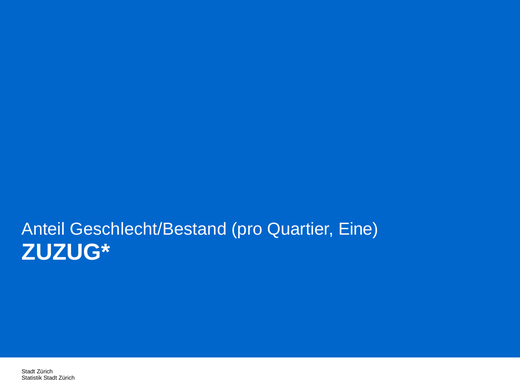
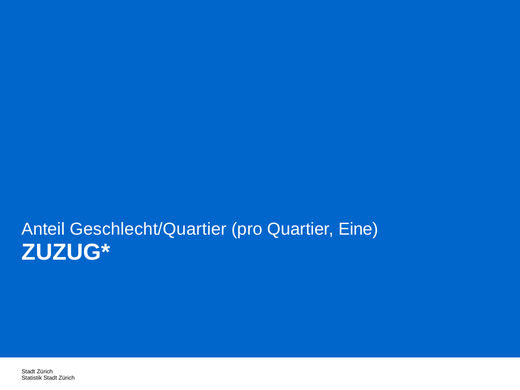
Geschlecht/Bestand: Geschlecht/Bestand -> Geschlecht/Quartier (148, 229)
